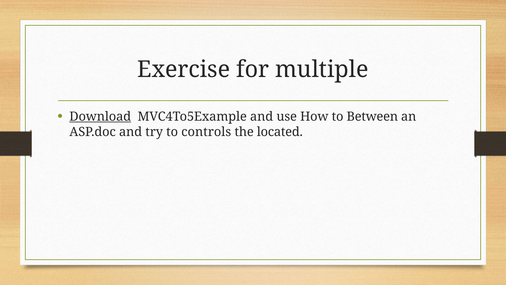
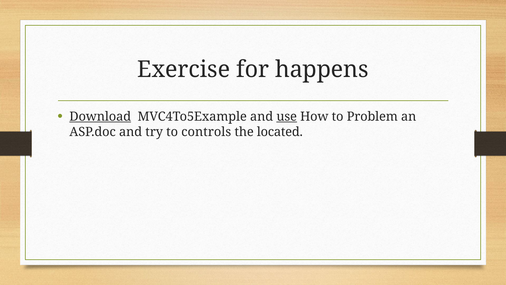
multiple: multiple -> happens (322, 69)
use underline: none -> present (287, 117)
Between: Between -> Problem (372, 117)
